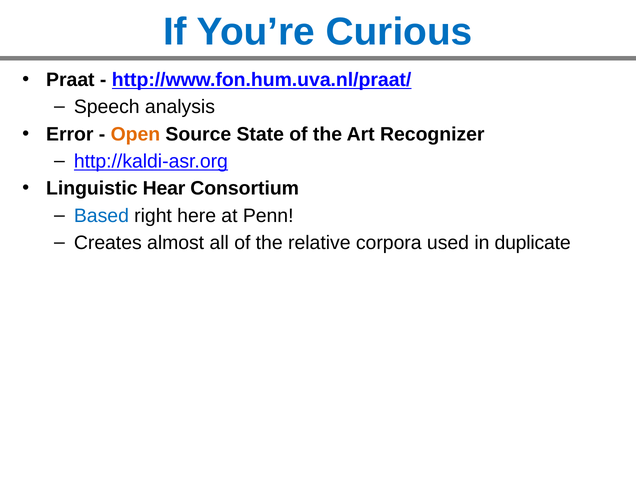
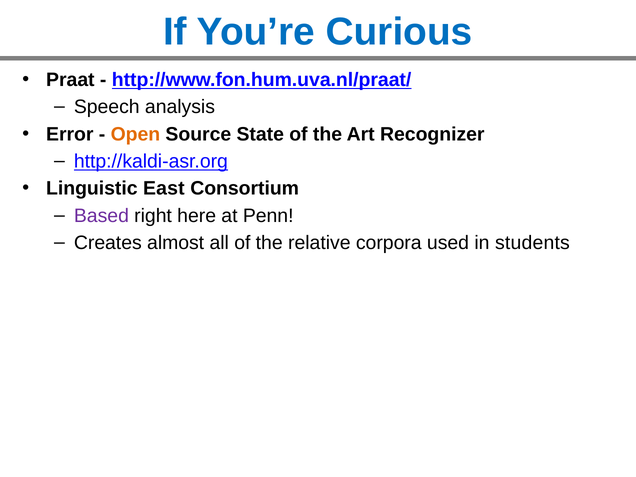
Hear: Hear -> East (164, 189)
Based colour: blue -> purple (101, 216)
duplicate: duplicate -> students (532, 243)
